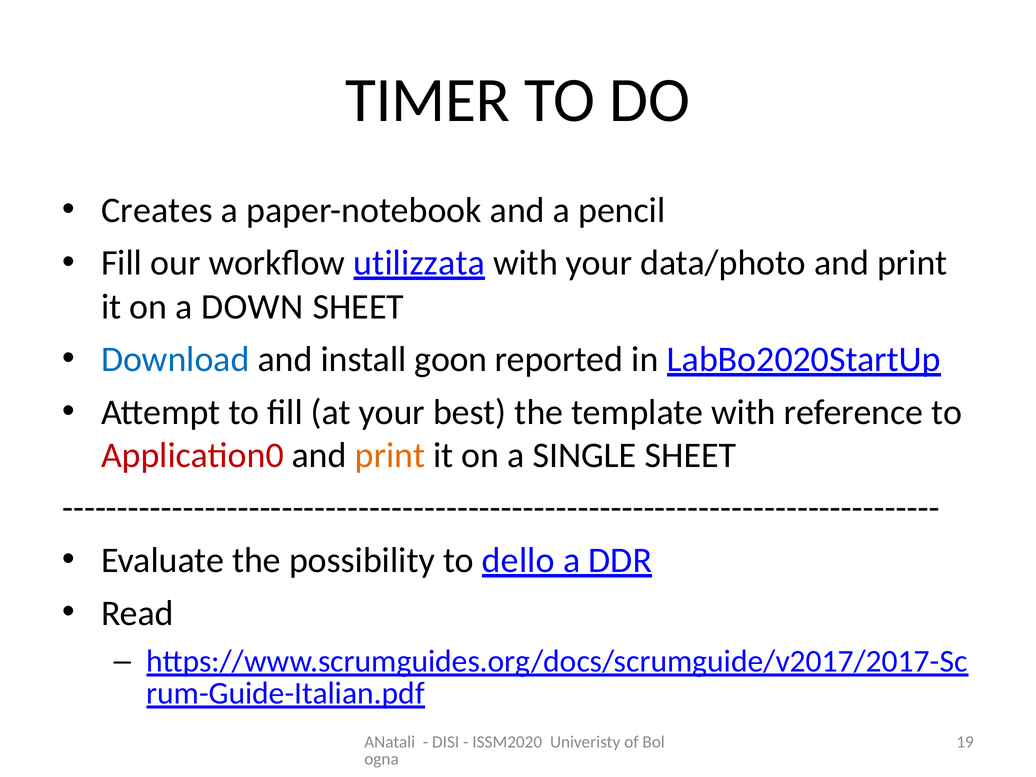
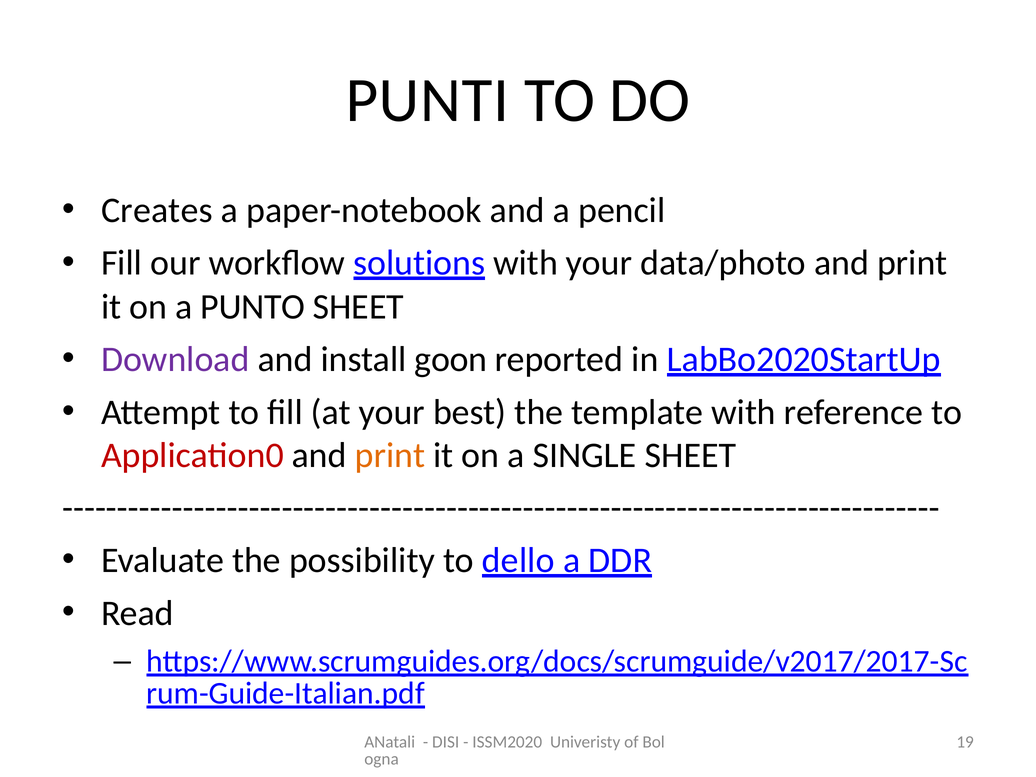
TIMER: TIMER -> PUNTI (427, 100)
utilizzata: utilizzata -> solutions (419, 263)
DOWN: DOWN -> PUNTO (253, 307)
Download colour: blue -> purple (175, 359)
